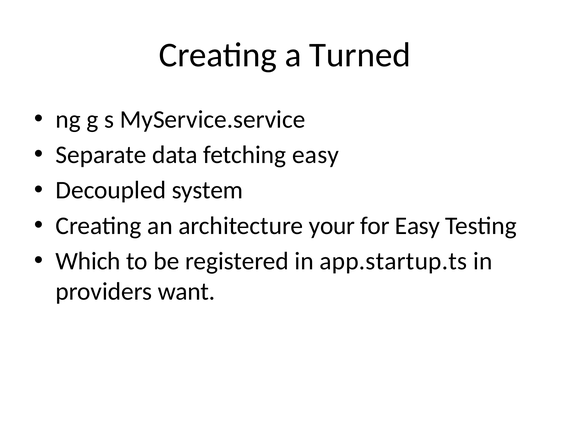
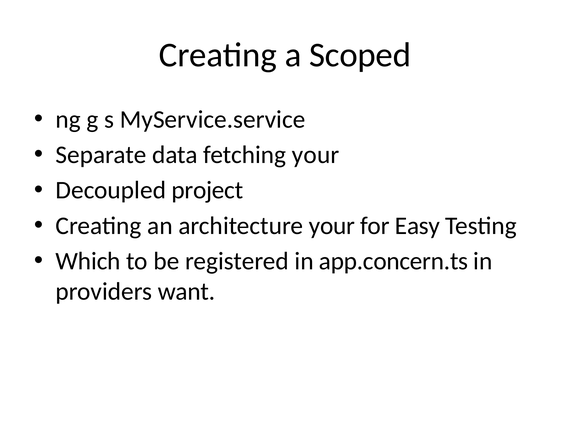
Turned: Turned -> Scoped (360, 55)
fetching easy: easy -> your (316, 155)
system: system -> project (207, 191)
app.startup.ts: app.startup.ts -> app.concern.ts (394, 261)
